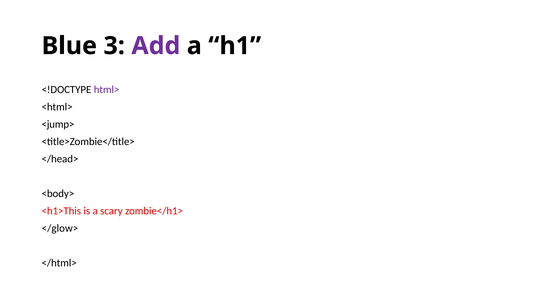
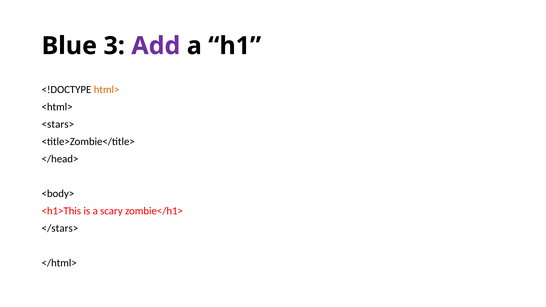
html> colour: purple -> orange (107, 90)
<jump>: <jump> -> <stars> (58, 124)
</glow>: </glow> -> </stars> (60, 228)
